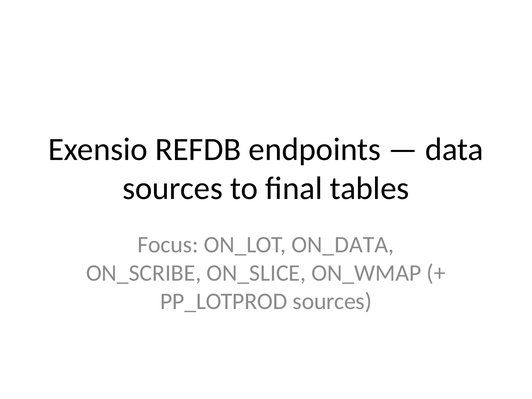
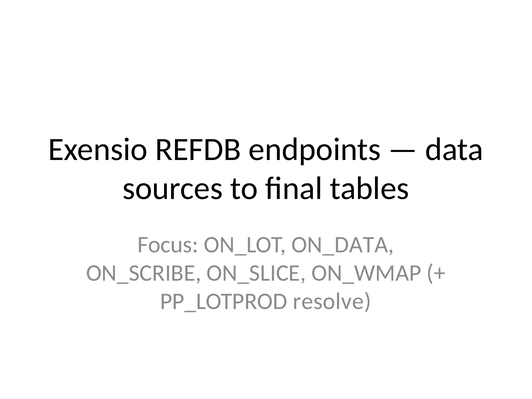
PP_LOTPROD sources: sources -> resolve (332, 301)
